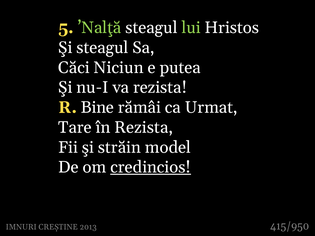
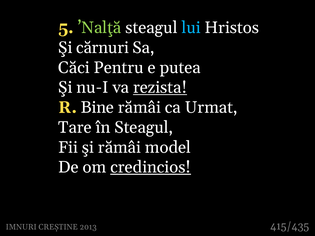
lui colour: light green -> light blue (191, 28)
Şi steagul: steagul -> cărnuri (102, 48)
Niciun: Niciun -> Pentru (119, 68)
rezista underline: none -> present (160, 88)
în Rezista: Rezista -> Steagul (144, 127)
şi străin: străin -> rămâi (119, 147)
415/950: 415/950 -> 415/435 (290, 226)
